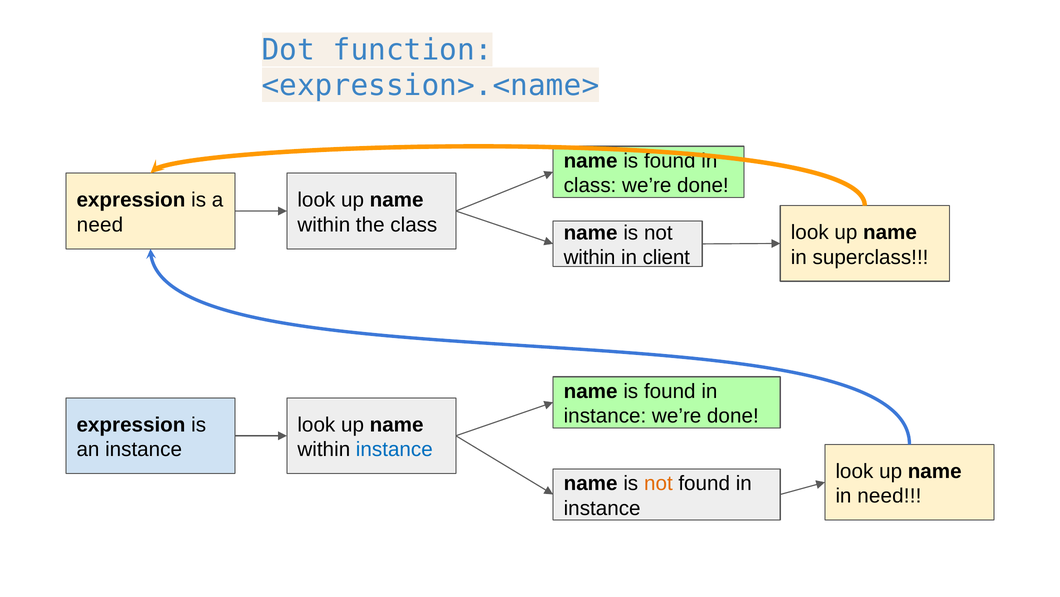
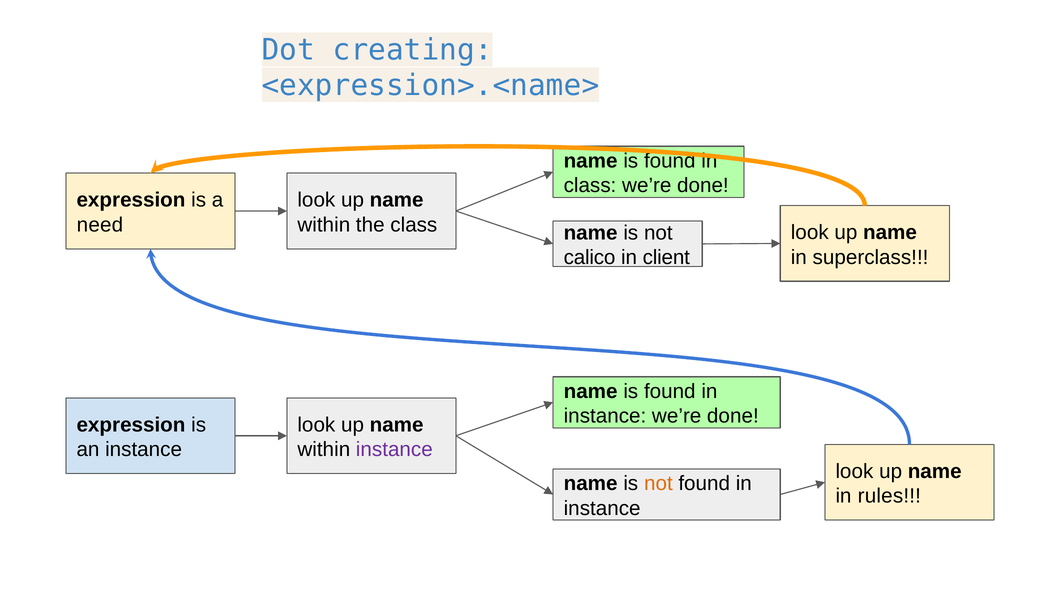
function: function -> creating (413, 50)
within: within -> calico (590, 257)
instance colour: blue -> purple (394, 449)
in need: need -> rules (889, 495)
